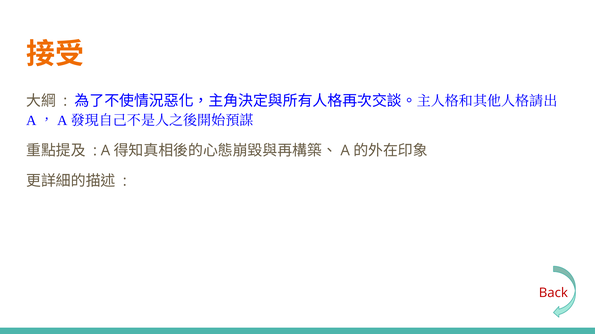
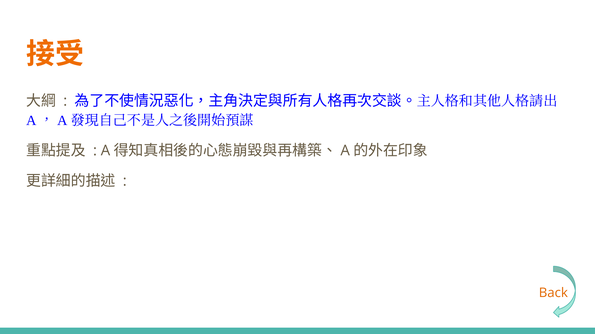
Back colour: red -> orange (553, 293)
